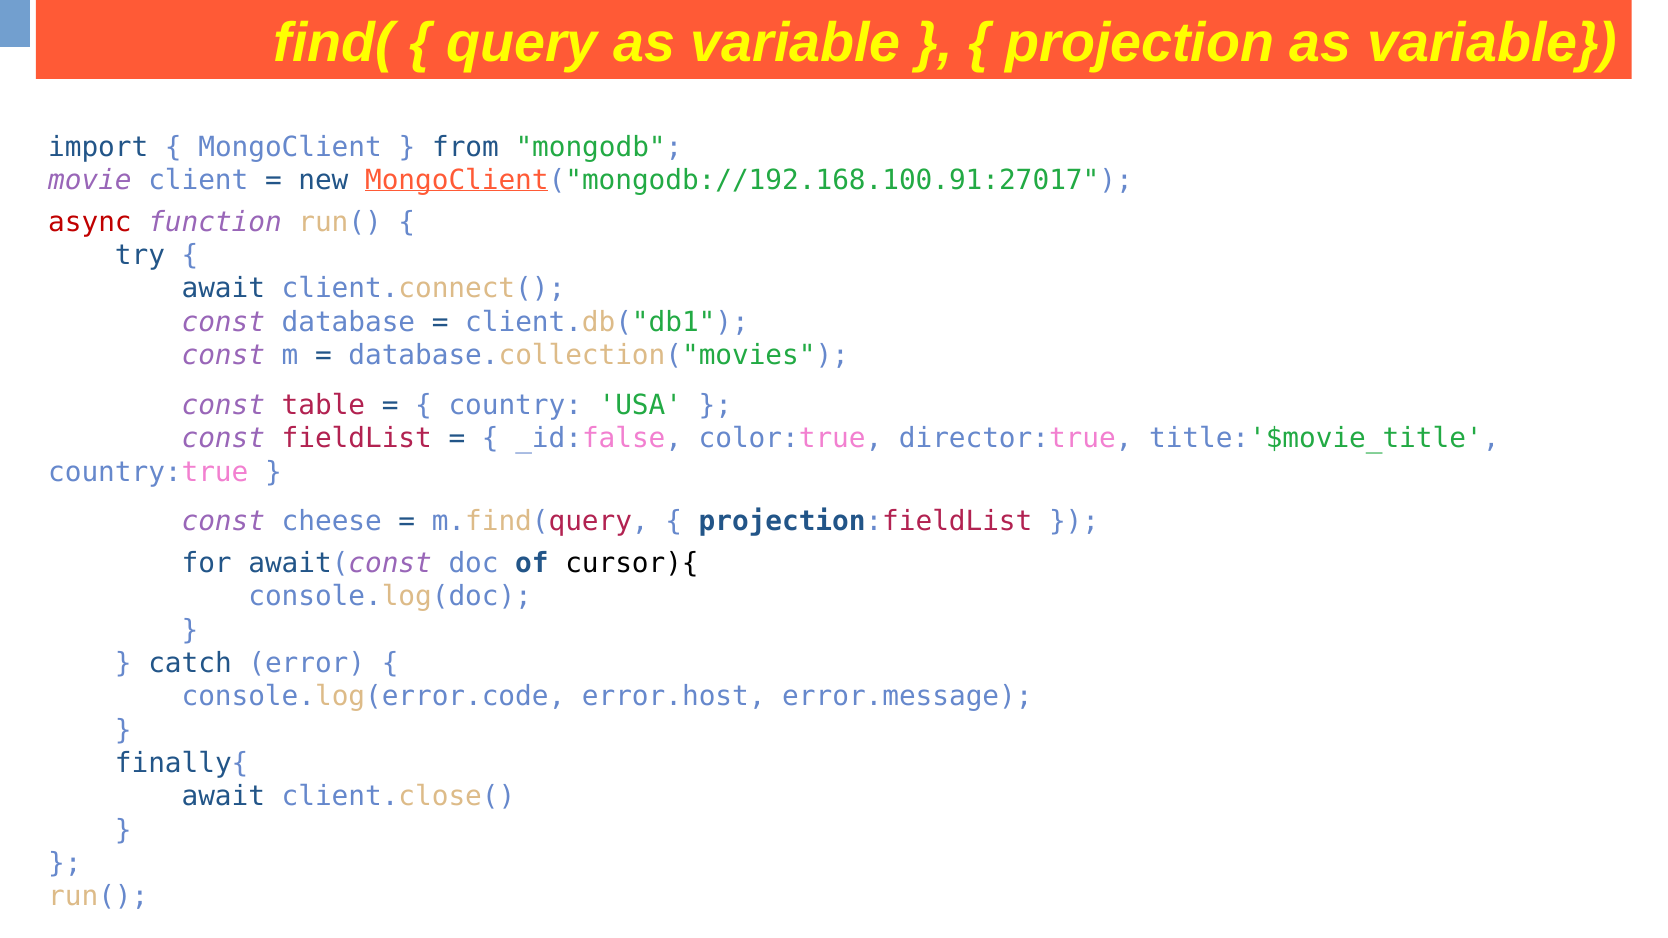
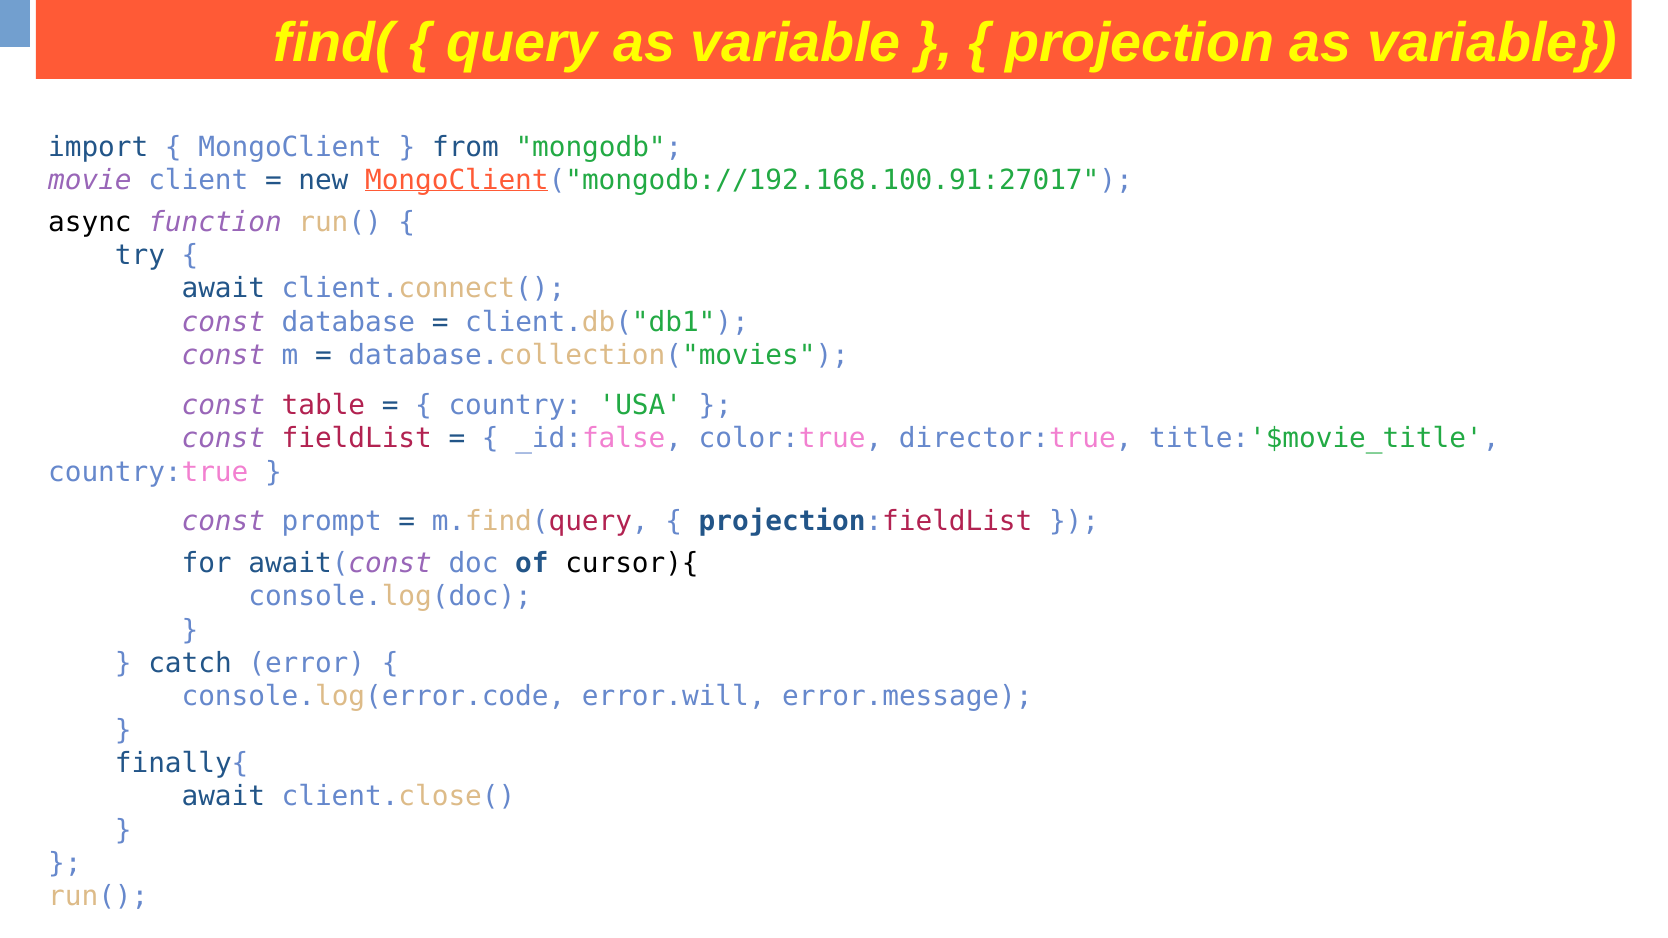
async colour: red -> black (90, 222)
cheese: cheese -> prompt (332, 522)
error.host: error.host -> error.will (674, 697)
